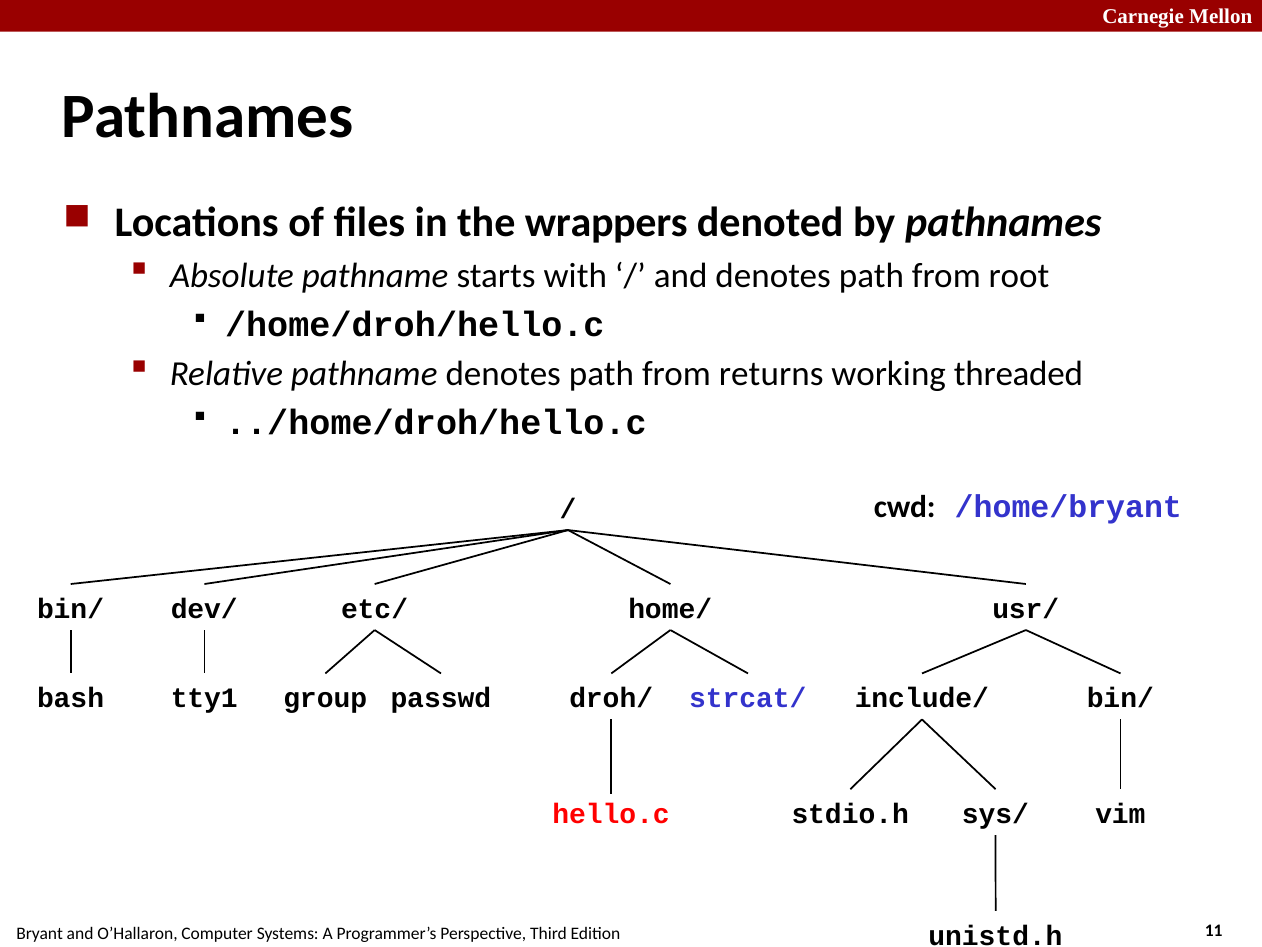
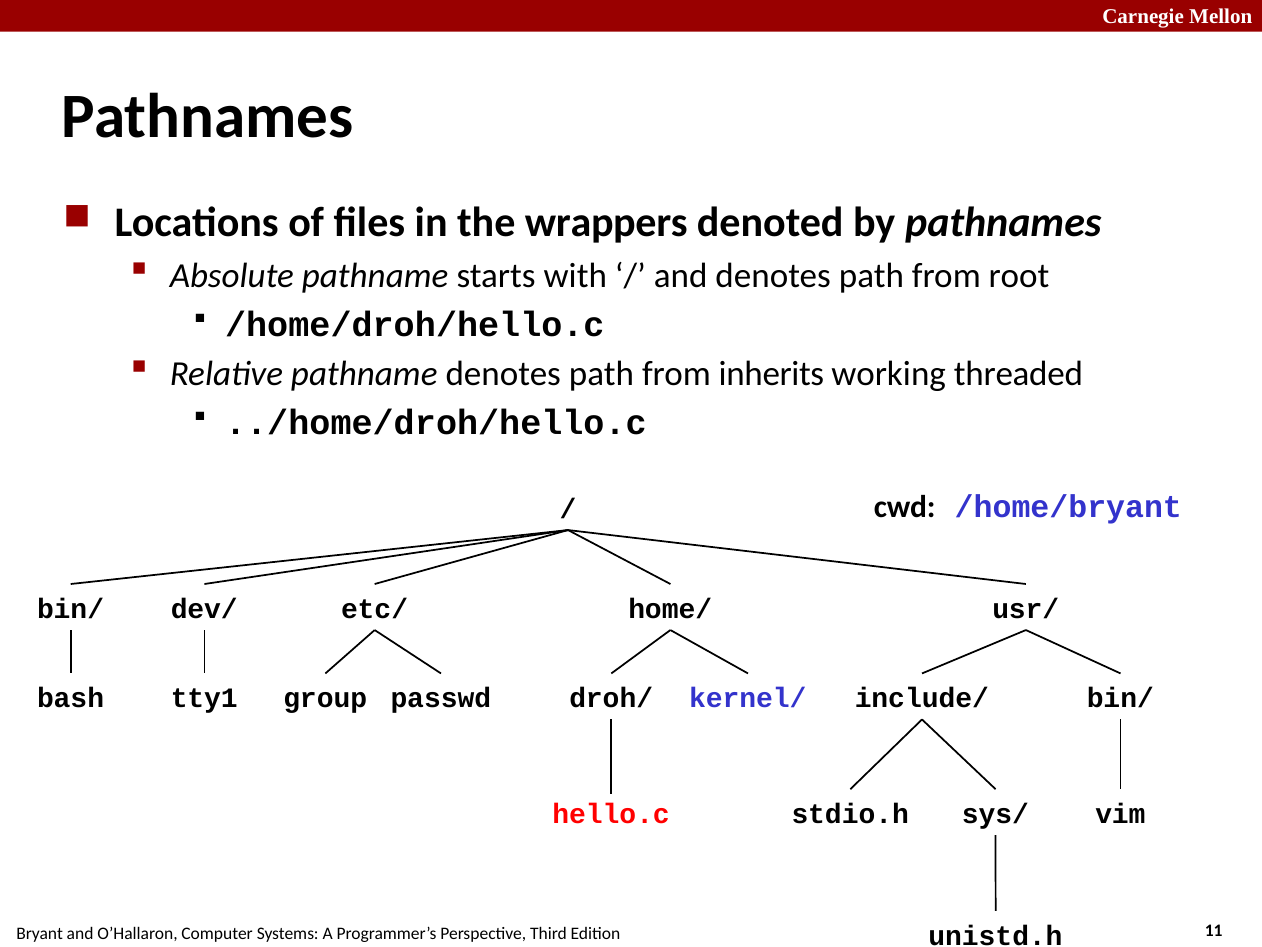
returns: returns -> inherits (771, 373)
strcat/: strcat/ -> kernel/ (748, 698)
